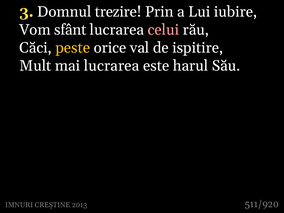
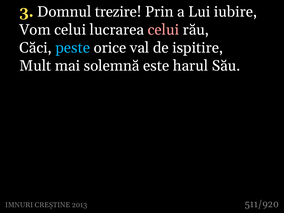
Vom sfânt: sfânt -> celui (70, 30)
peste colour: yellow -> light blue (73, 48)
mai lucrarea: lucrarea -> solemnă (112, 66)
